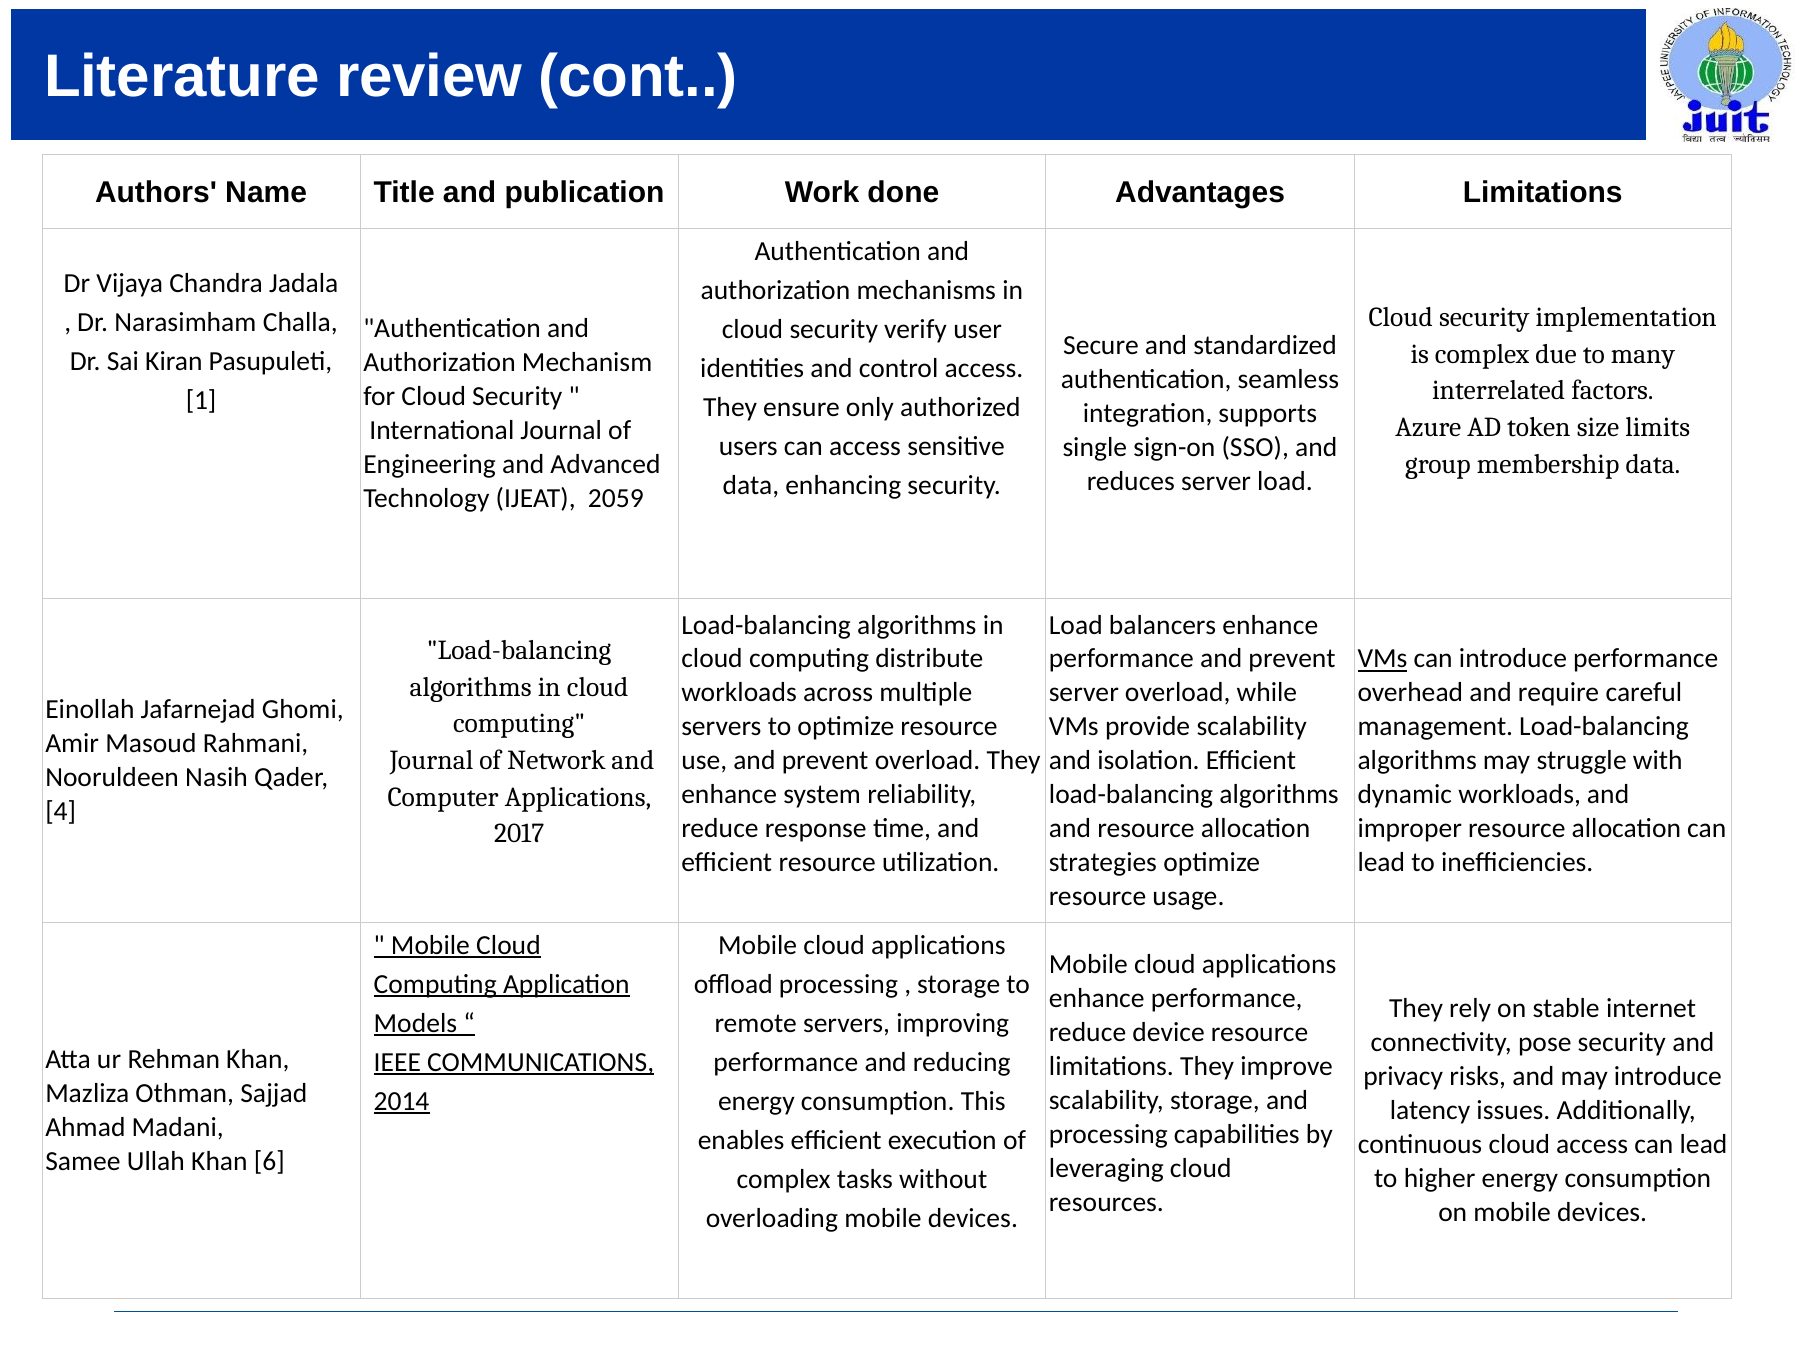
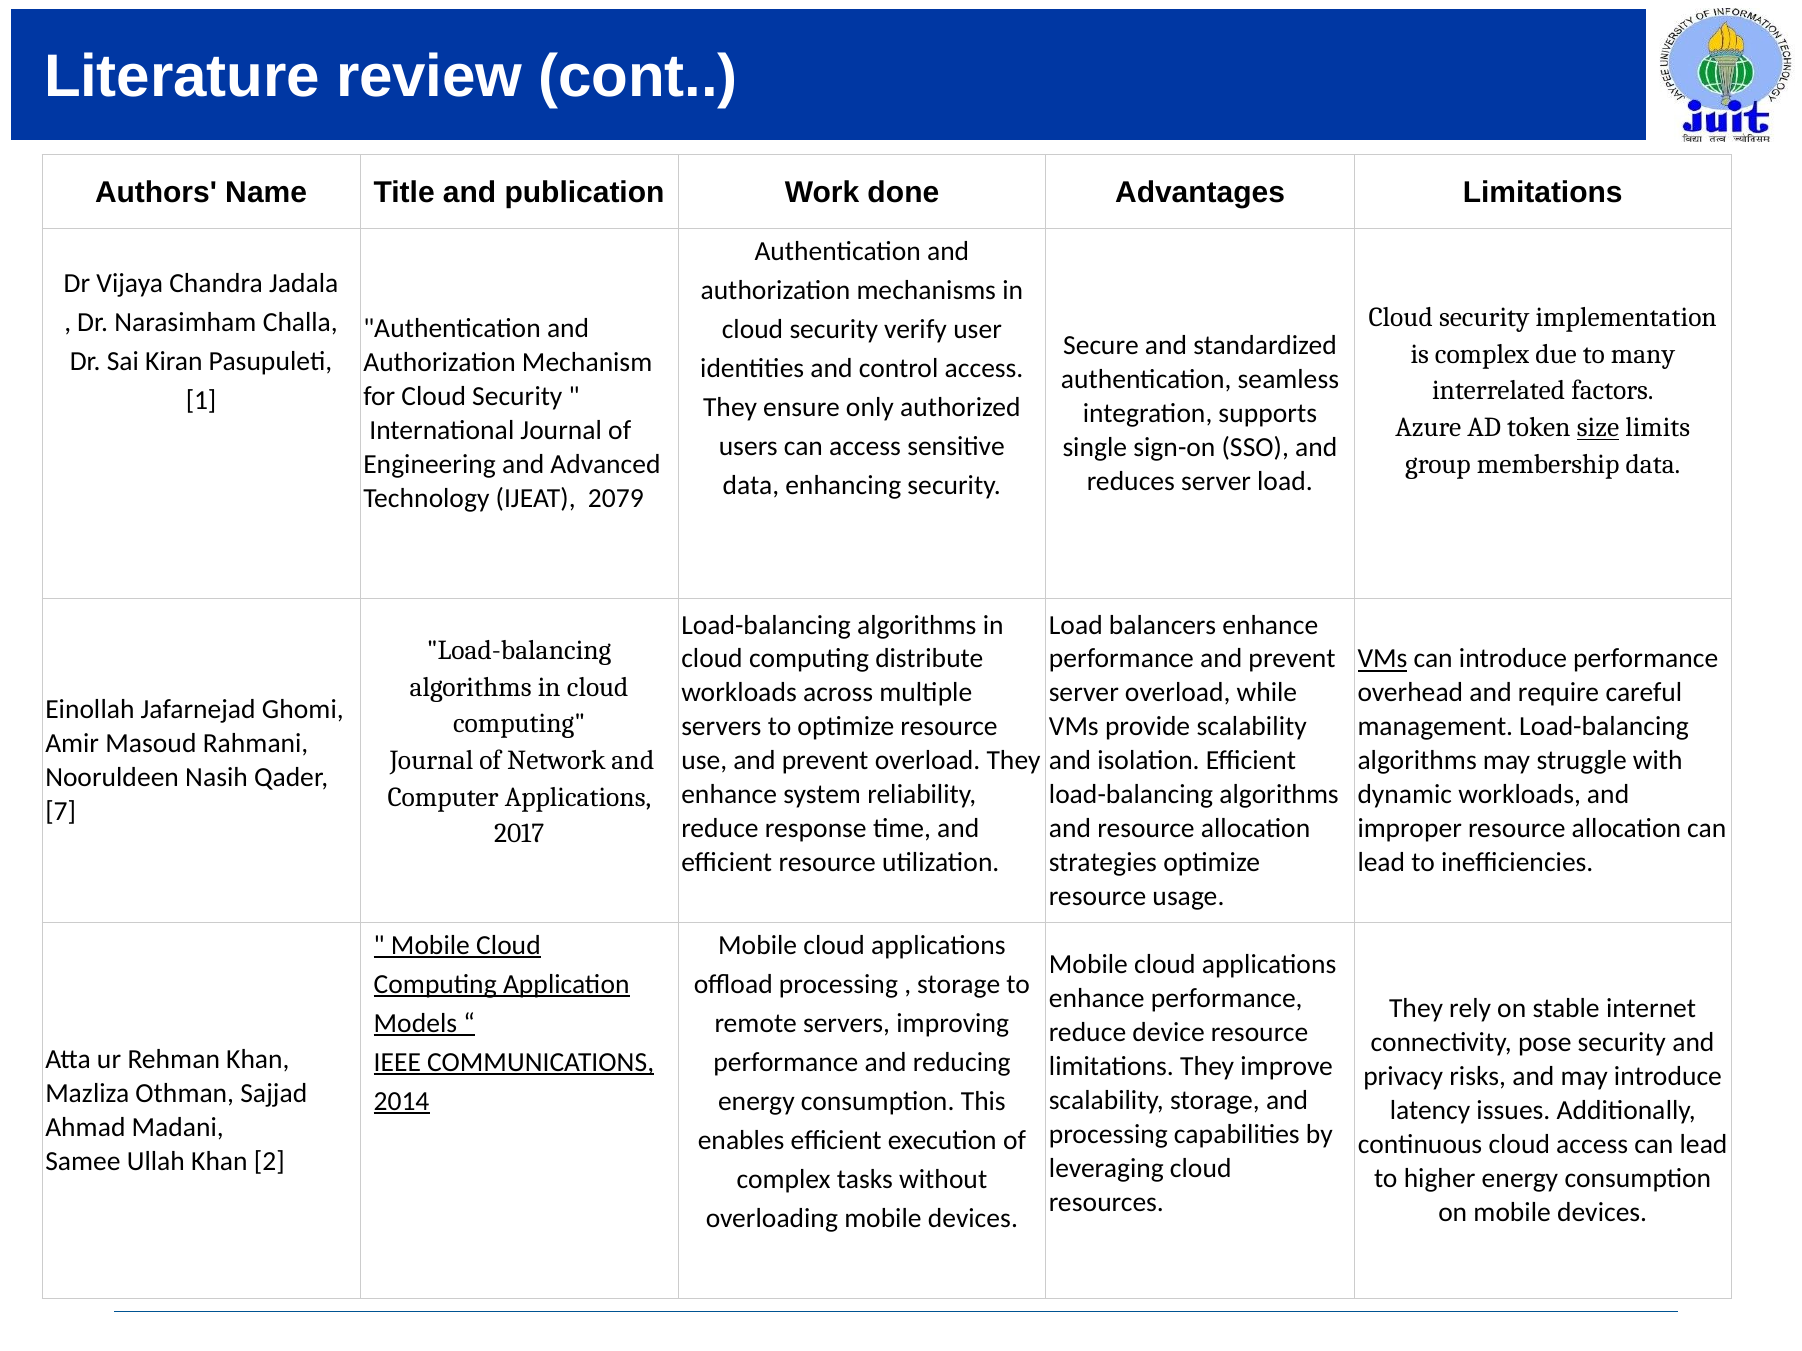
size underline: none -> present (1598, 428)
2059: 2059 -> 2079 (616, 499)
4: 4 -> 7 (61, 812)
6: 6 -> 2 (269, 1162)
